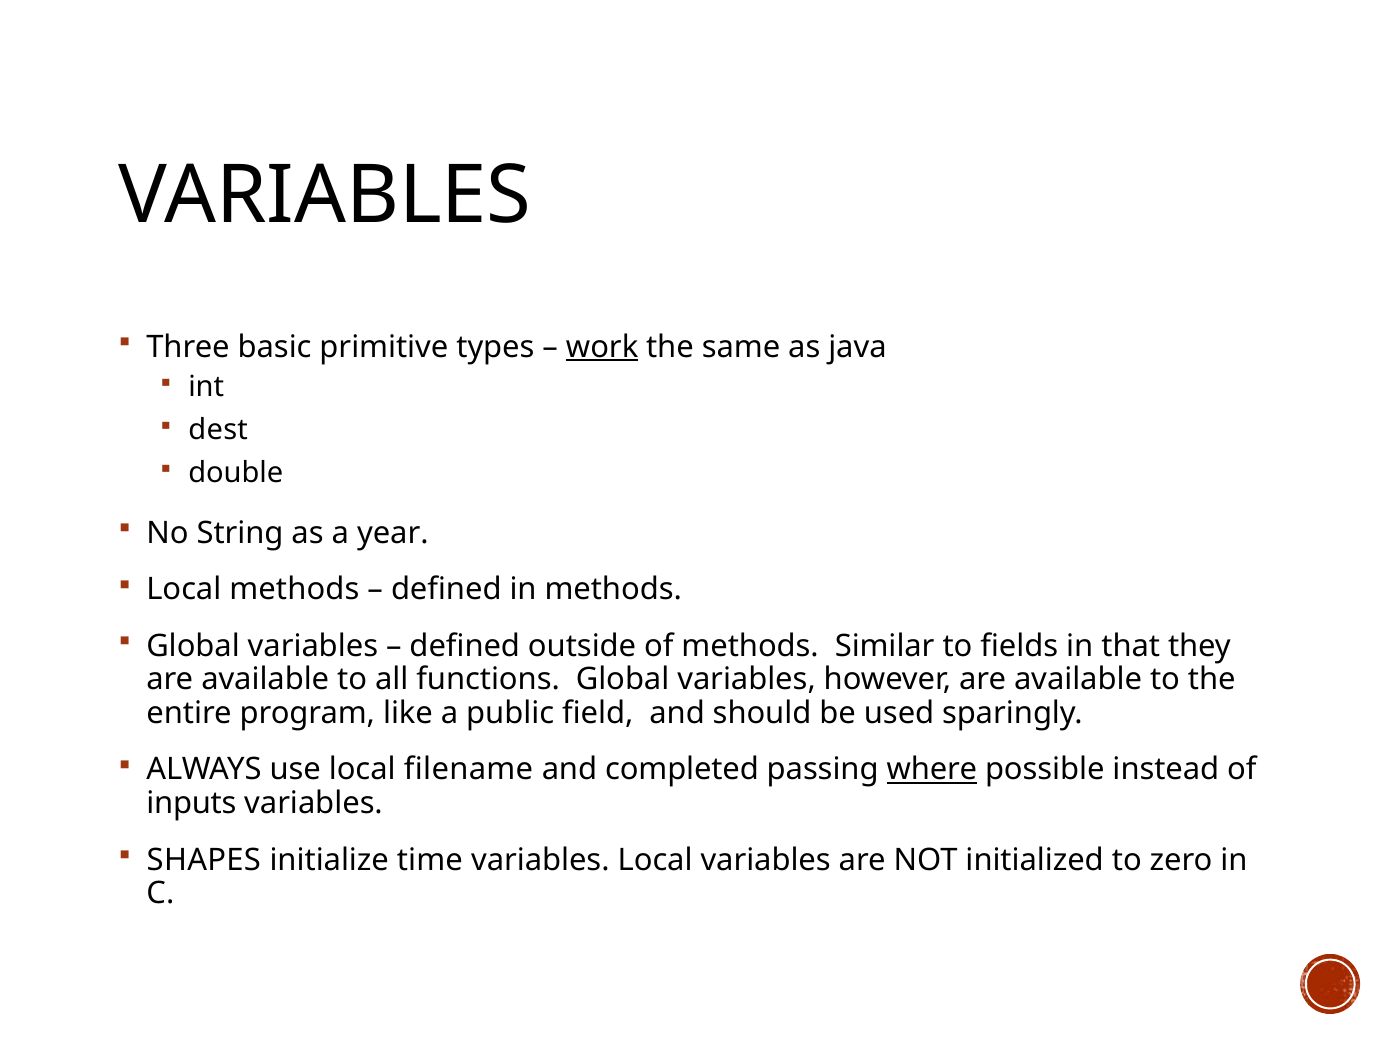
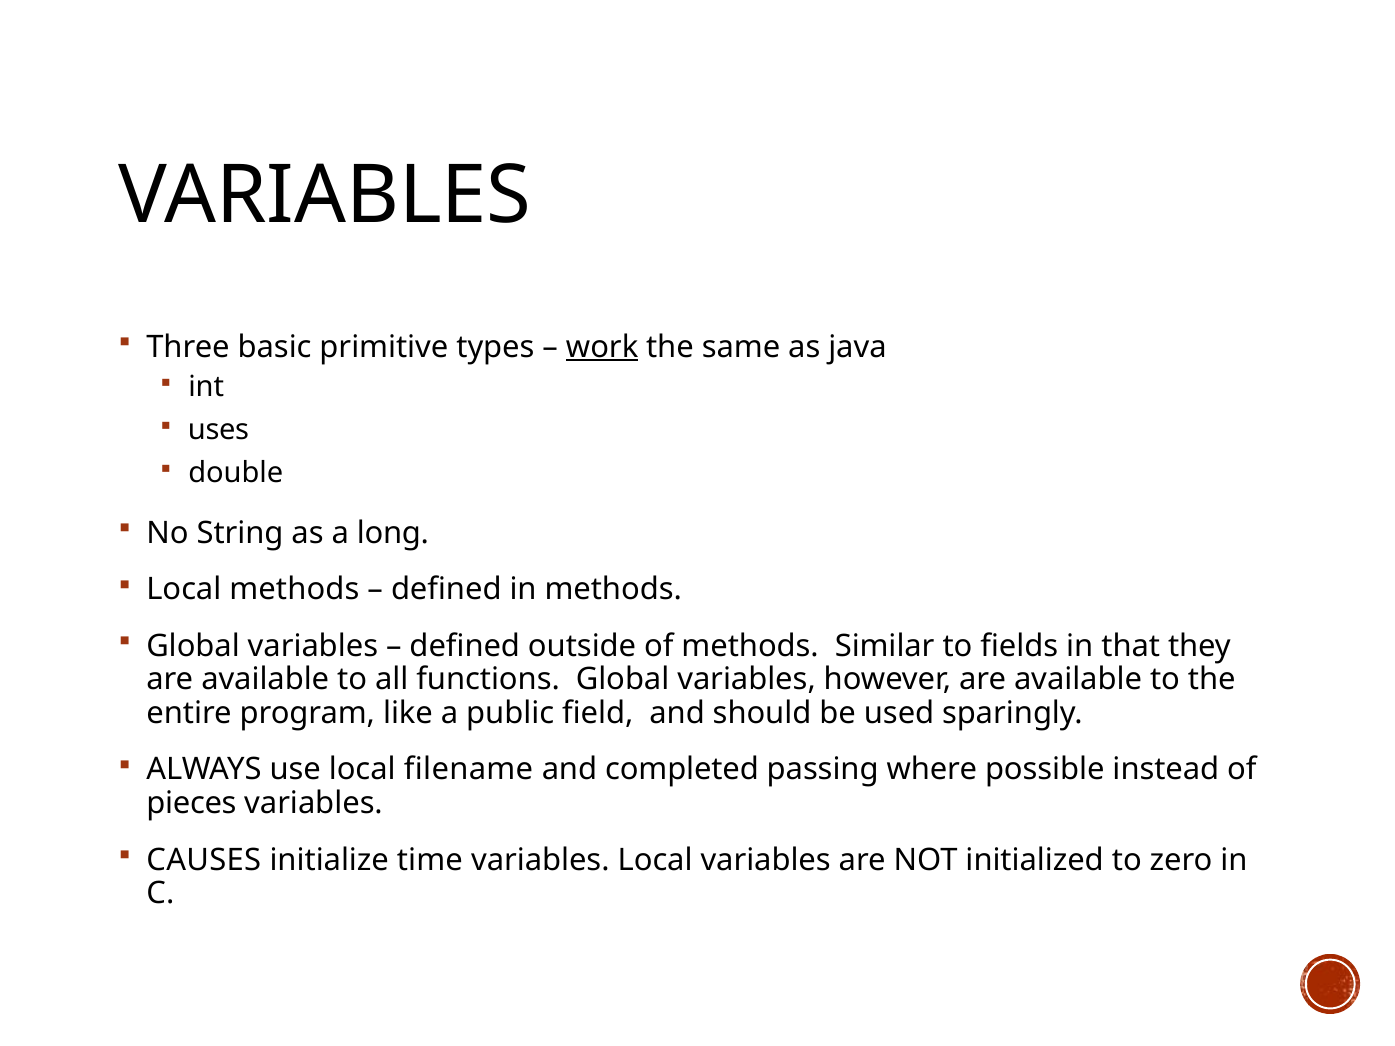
dest: dest -> uses (219, 430)
year: year -> long (393, 533)
where underline: present -> none (932, 770)
inputs: inputs -> pieces (192, 803)
SHAPES: SHAPES -> CAUSES (204, 860)
